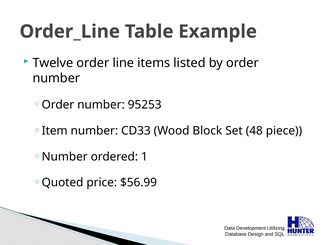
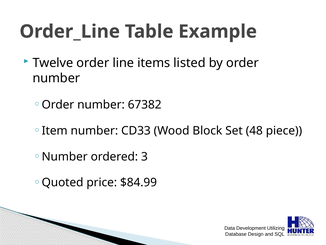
95253: 95253 -> 67382 (145, 105)
1: 1 -> 3 (144, 156)
$56.99: $56.99 -> $84.99 (139, 182)
